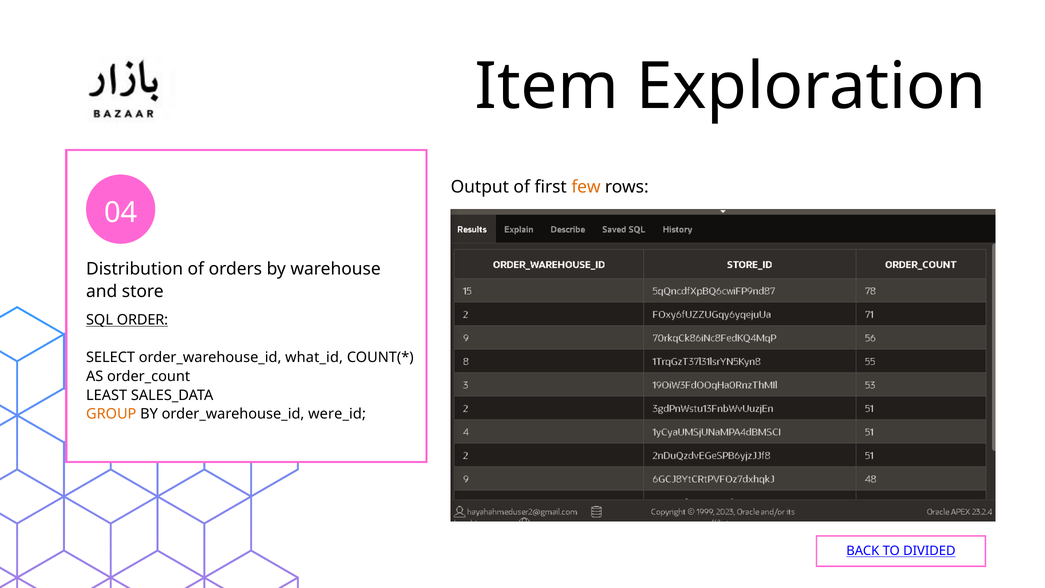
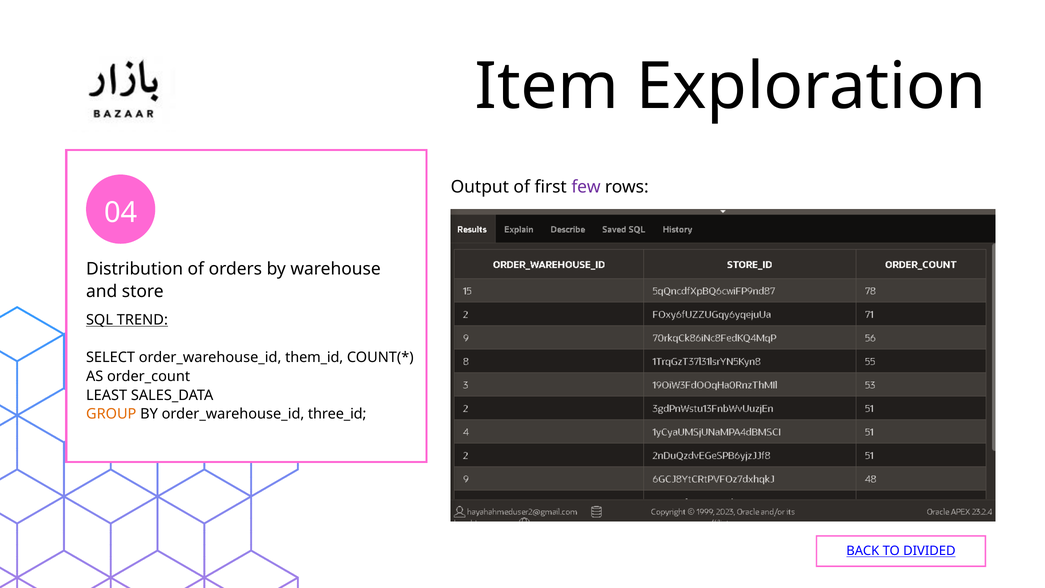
few colour: orange -> purple (586, 187)
ORDER: ORDER -> TREND (142, 320)
what_id: what_id -> them_id (314, 357)
were_id: were_id -> three_id (337, 414)
